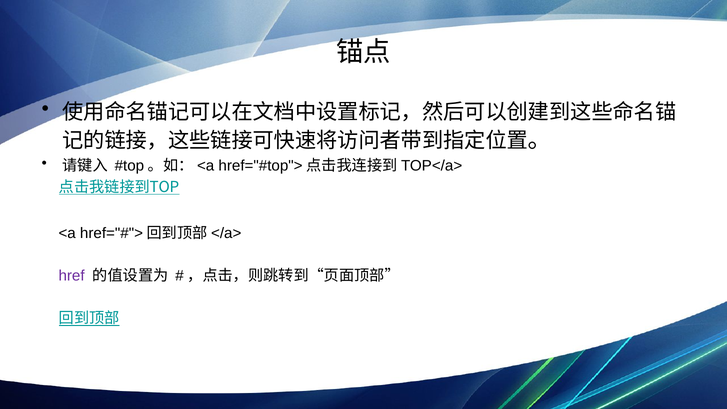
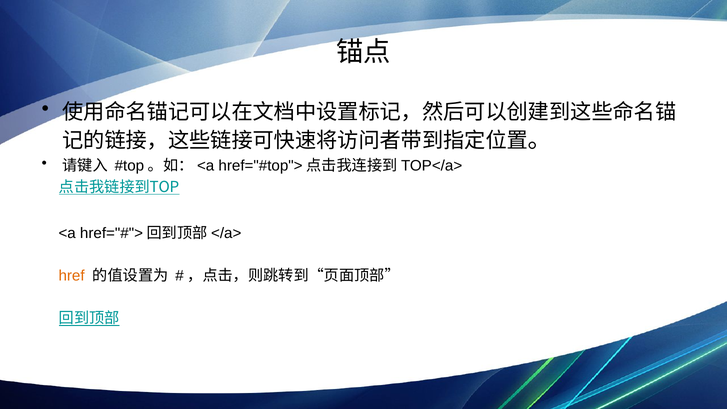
href colour: purple -> orange (72, 276)
